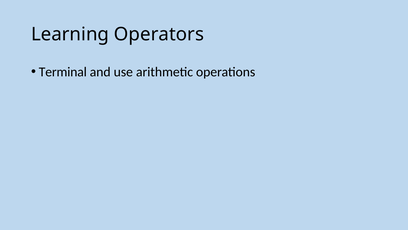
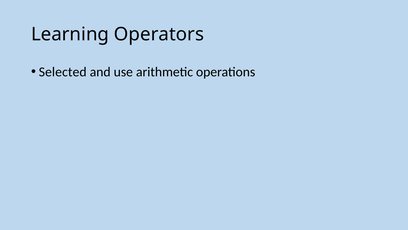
Terminal: Terminal -> Selected (63, 72)
